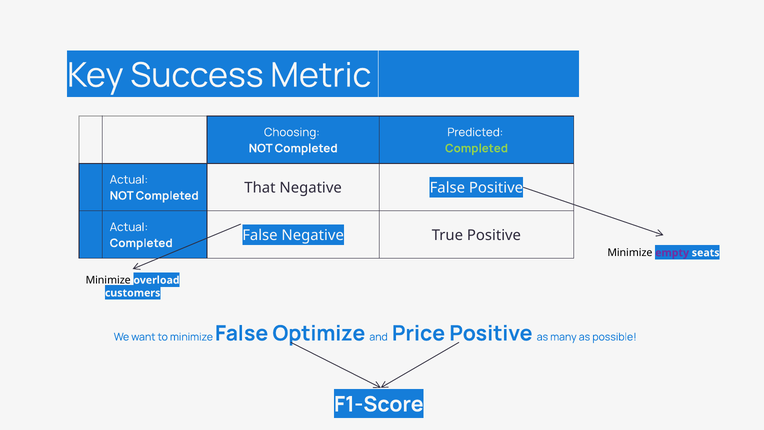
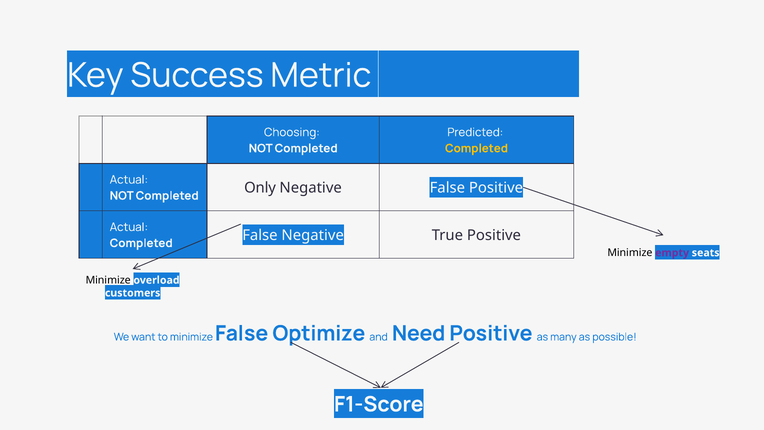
Completed colour: light green -> yellow (476, 148)
That: That -> Only (260, 188)
Price: Price -> Need (419, 333)
